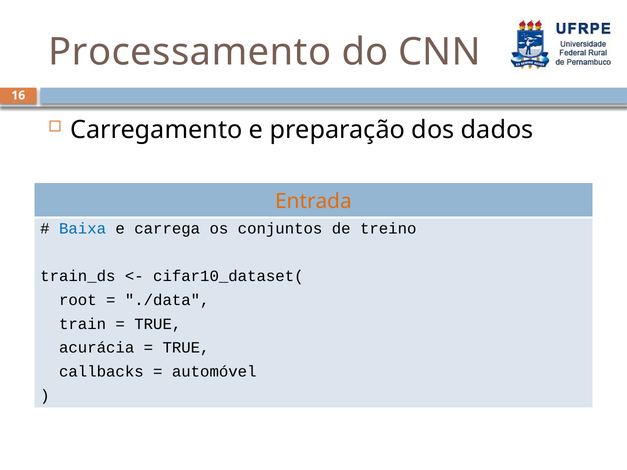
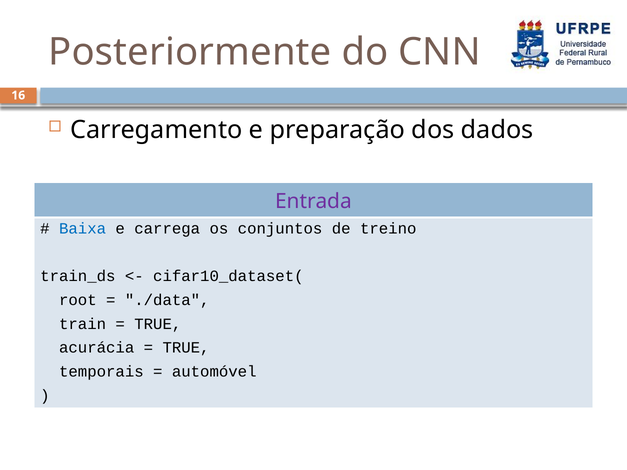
Processamento: Processamento -> Posteriormente (190, 52)
Entrada colour: orange -> purple (314, 201)
callbacks: callbacks -> temporais (101, 372)
